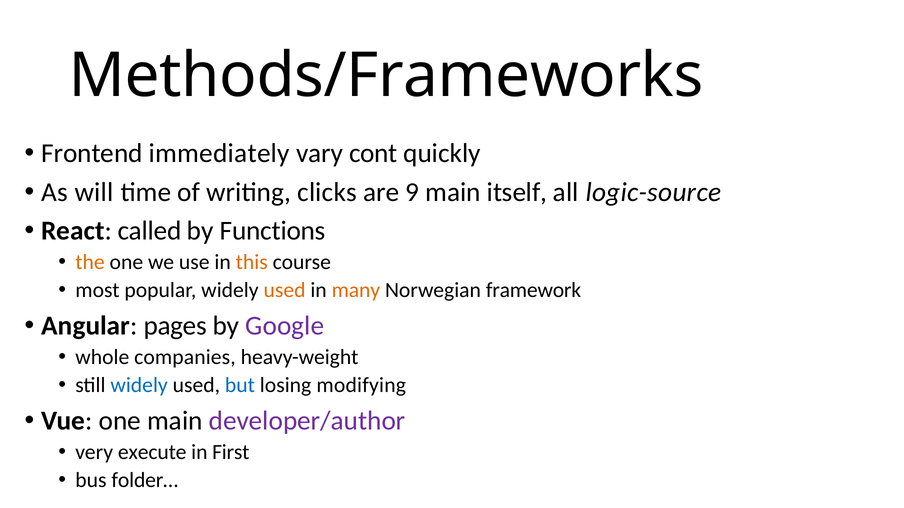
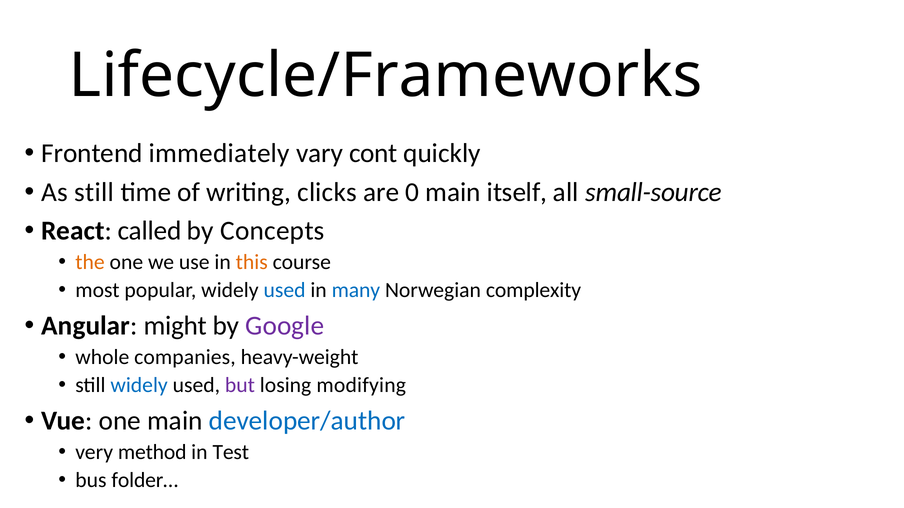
Methods/Frameworks: Methods/Frameworks -> Lifecycle/Frameworks (386, 76)
As will: will -> still (94, 192)
9: 9 -> 0 (412, 192)
logic-source: logic-source -> small-source (654, 192)
Functions: Functions -> Concepts (272, 231)
used colour: orange -> blue (285, 290)
many colour: orange -> blue (356, 290)
framework: framework -> complexity (534, 290)
pages: pages -> might (175, 326)
but colour: blue -> purple (240, 386)
developer/author colour: purple -> blue (307, 421)
execute: execute -> method (152, 453)
First: First -> Test (231, 453)
